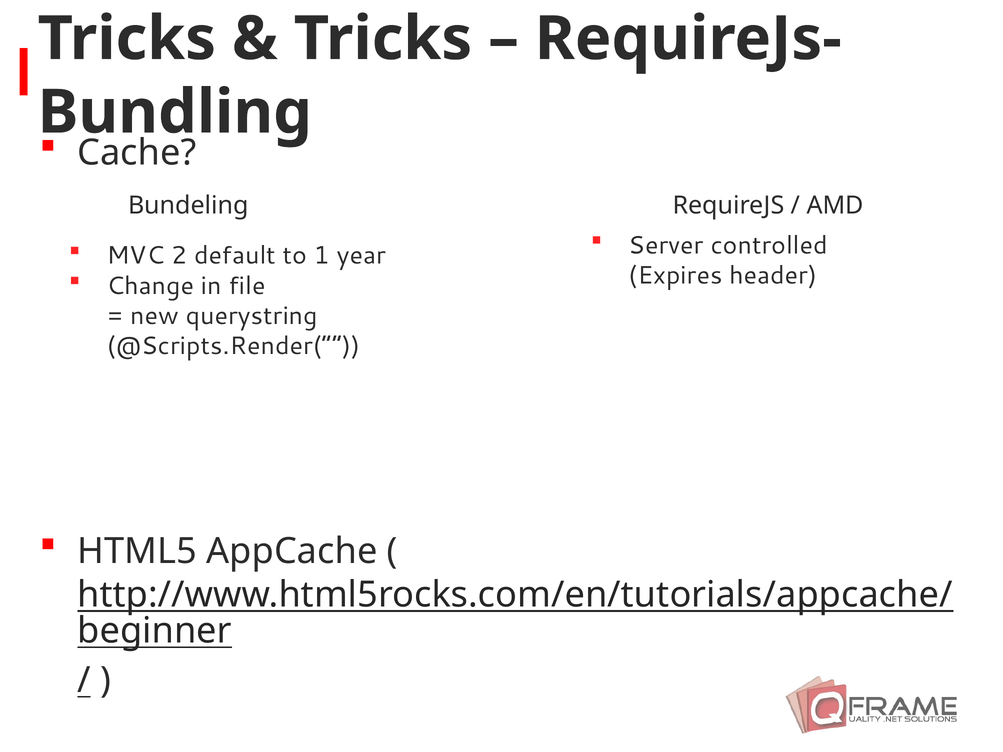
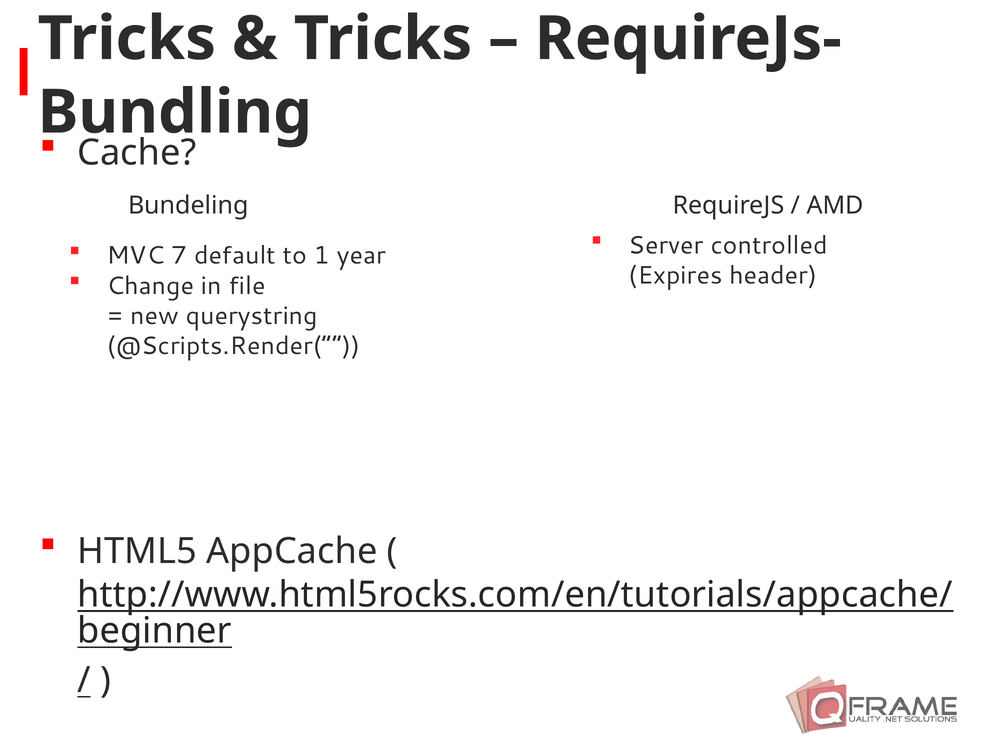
2: 2 -> 7 (179, 256)
